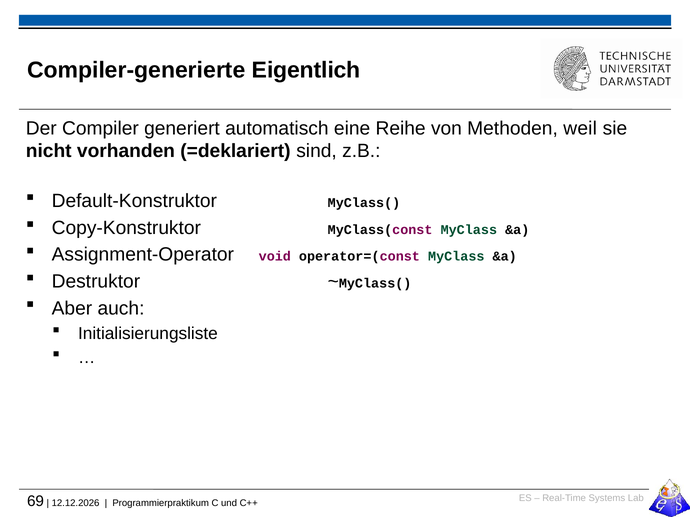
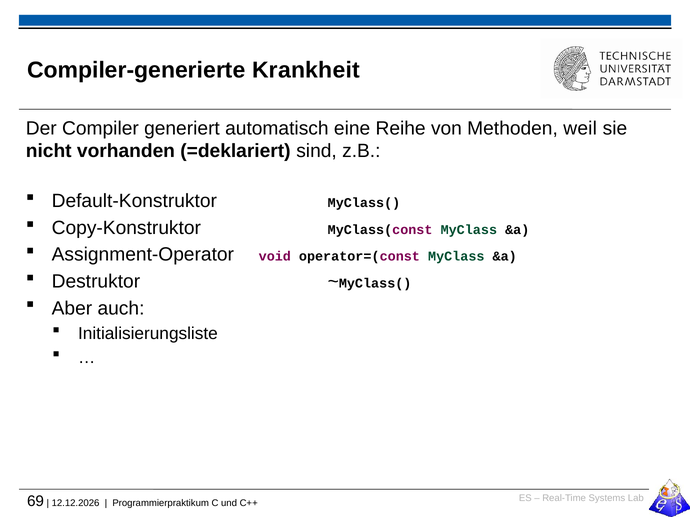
Eigentlich: Eigentlich -> Krankheit (306, 70)
